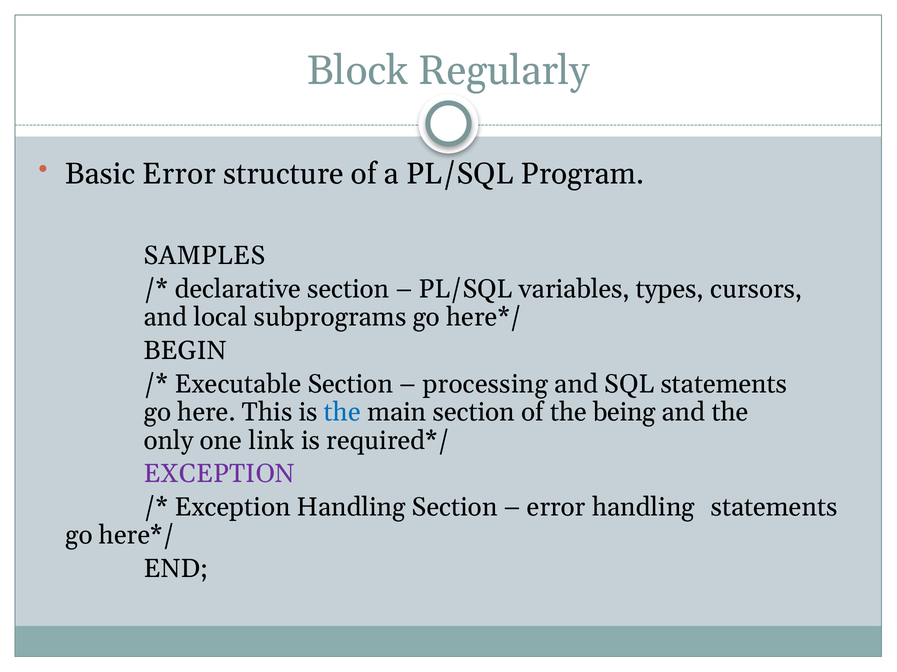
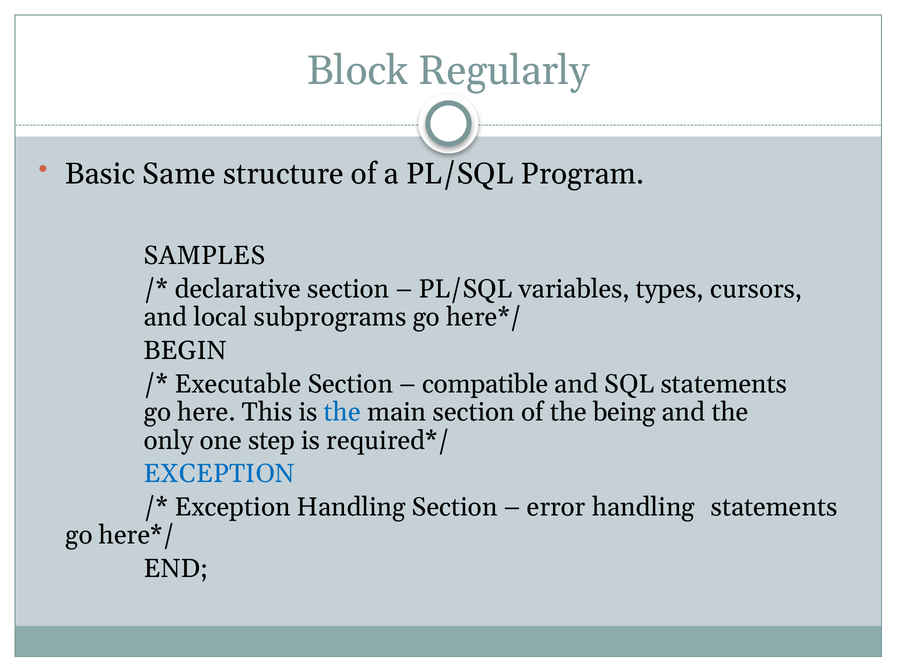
Basic Error: Error -> Same (179, 174)
processing: processing -> compatible (485, 384)
link: link -> step (272, 441)
EXCEPTION colour: purple -> blue (219, 474)
